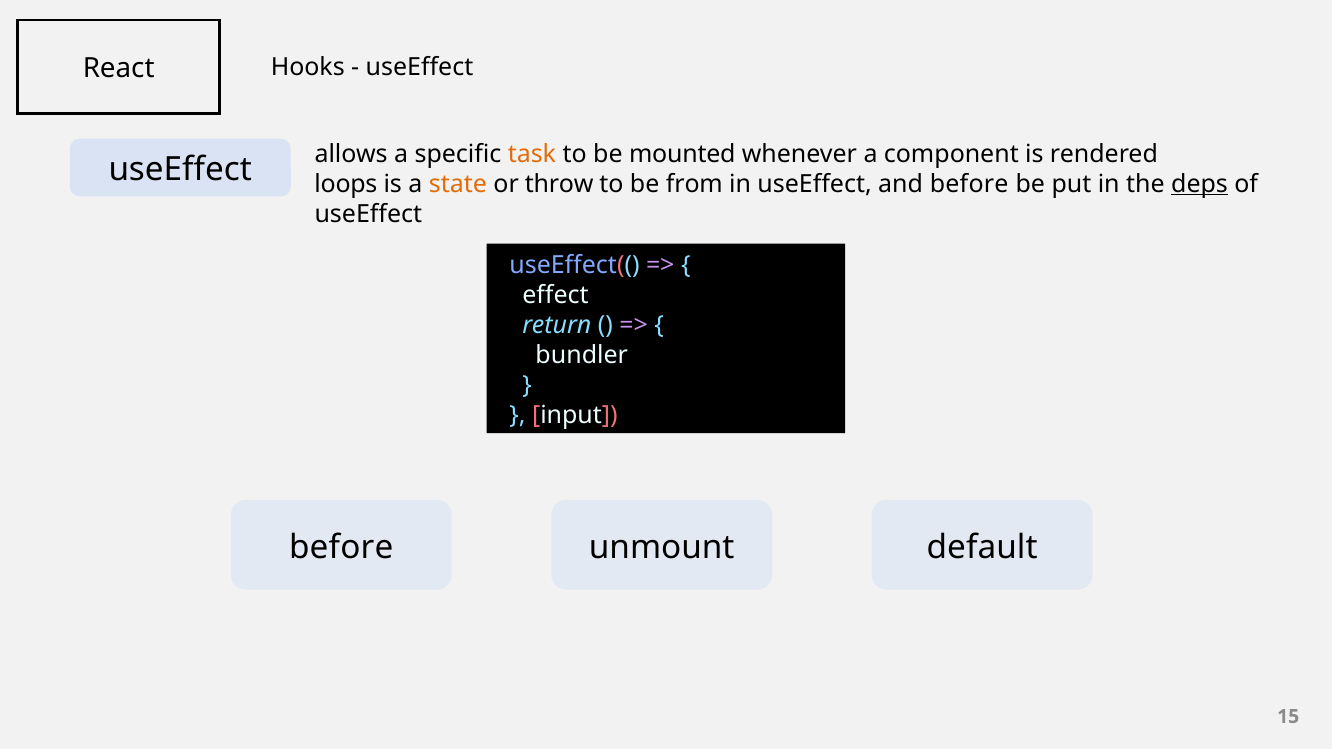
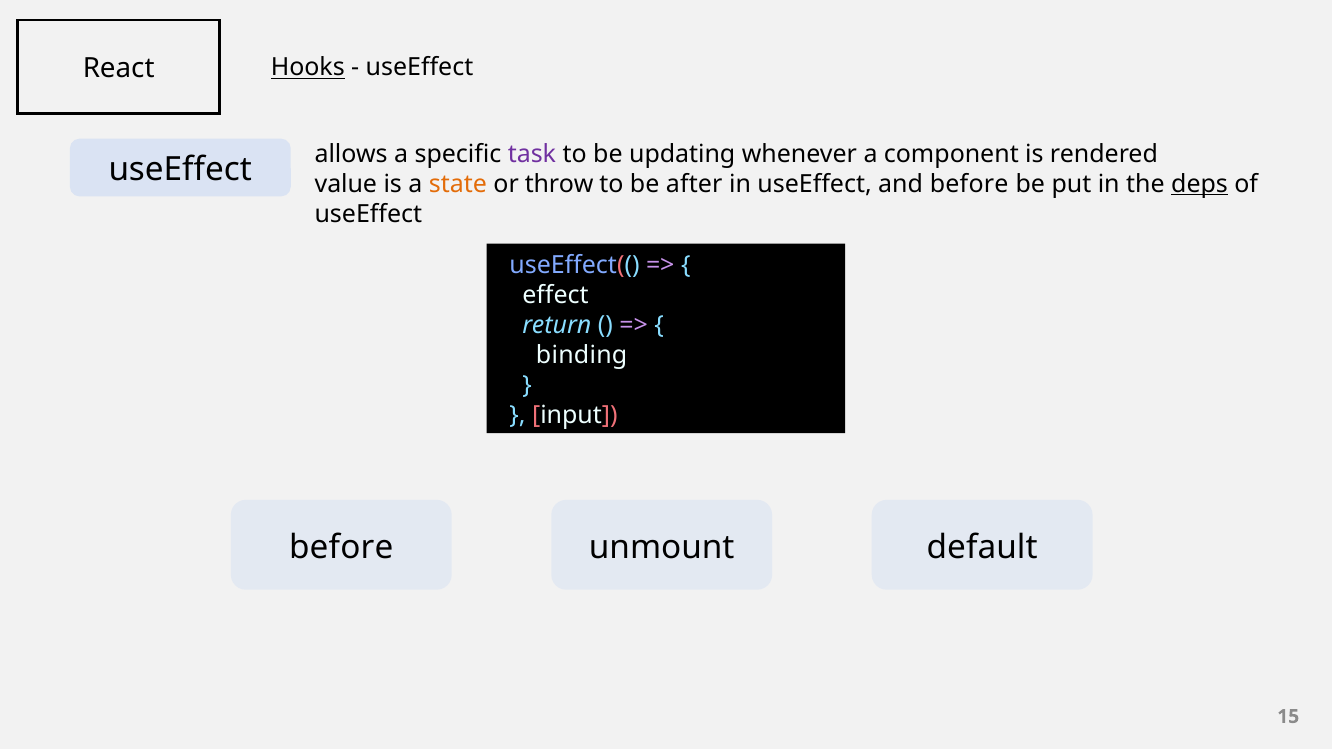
Hooks underline: none -> present (308, 68)
task colour: orange -> purple (532, 154)
mounted: mounted -> updating (682, 154)
loops: loops -> value (346, 184)
from: from -> after (694, 184)
bundler: bundler -> binding (582, 355)
